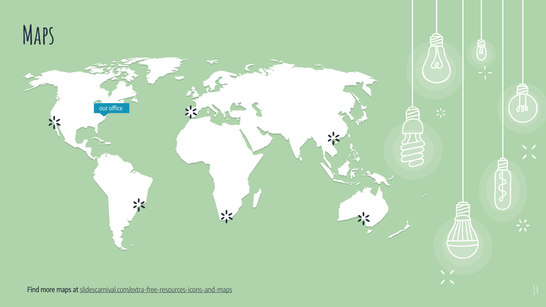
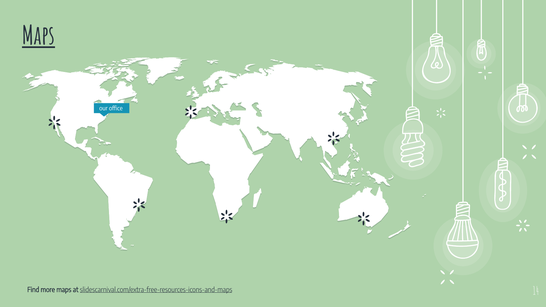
Maps underline: none -> present (39, 36)
